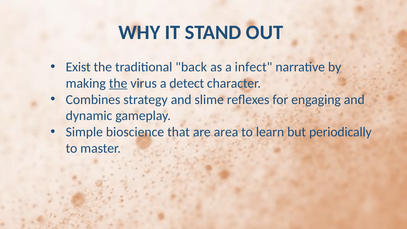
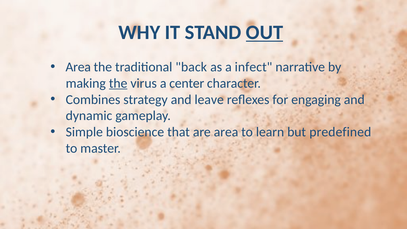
OUT underline: none -> present (265, 32)
Exist: Exist -> Area (78, 67)
detect: detect -> center (187, 83)
slime: slime -> leave (209, 100)
periodically: periodically -> predefined (340, 132)
